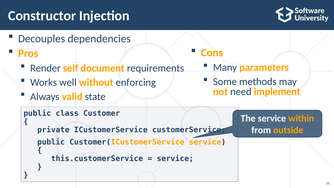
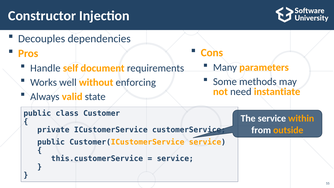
Render: Render -> Handle (45, 68)
implement: implement -> instantiate (277, 92)
